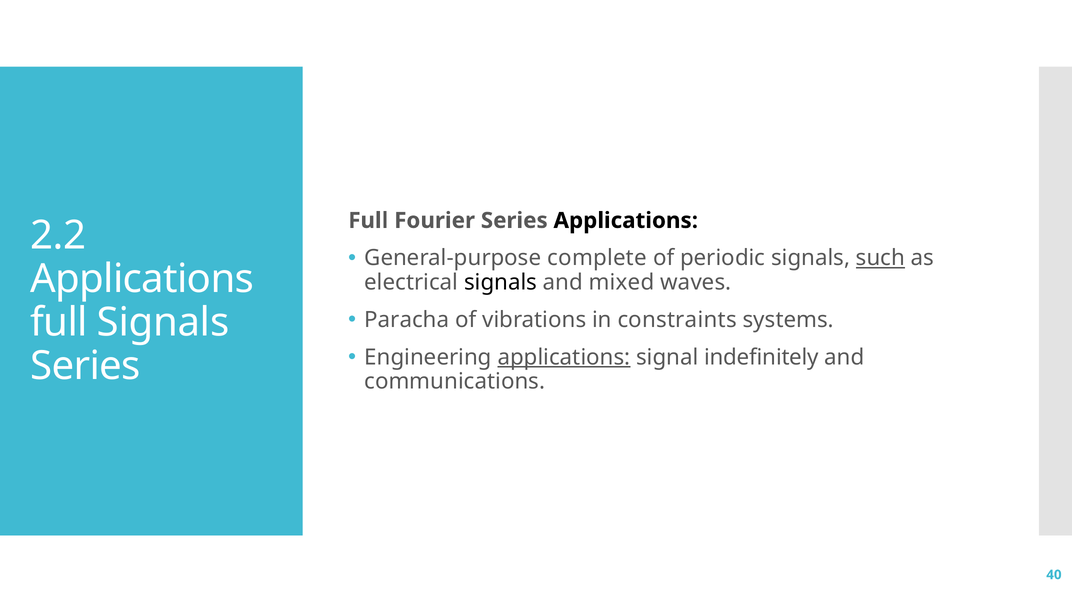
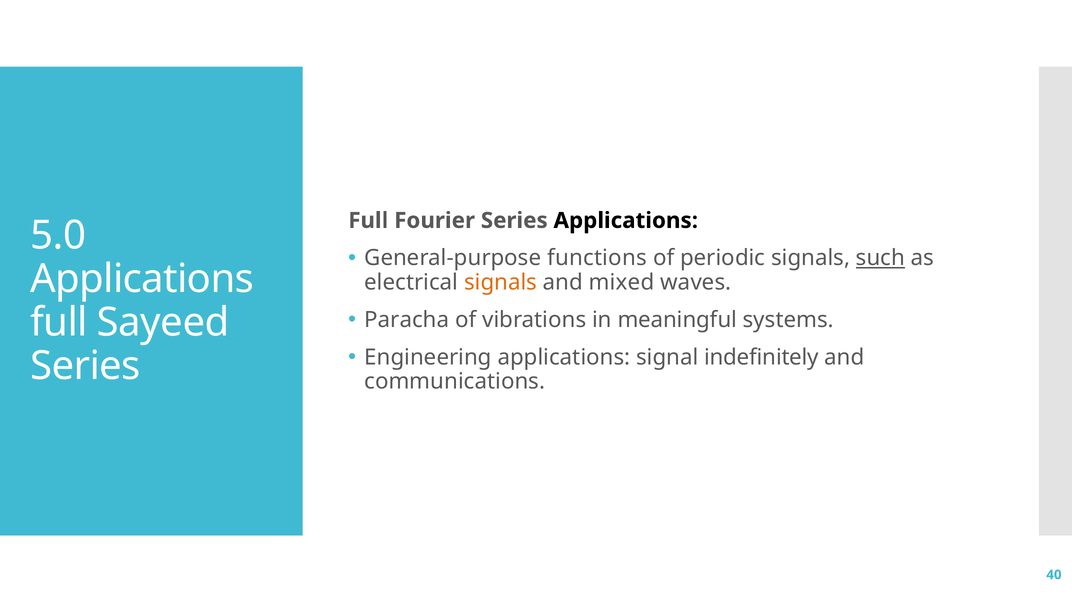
2.2: 2.2 -> 5.0 (58, 236)
complete: complete -> functions (597, 258)
signals colour: black -> orange (501, 282)
constraints: constraints -> meaningful (677, 320)
full Signals: Signals -> Sayeed (163, 323)
applications underline: present -> none (564, 357)
